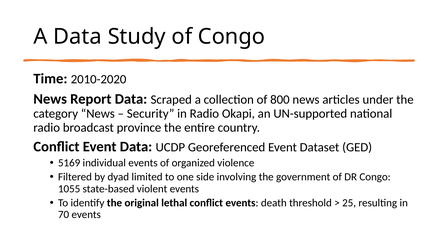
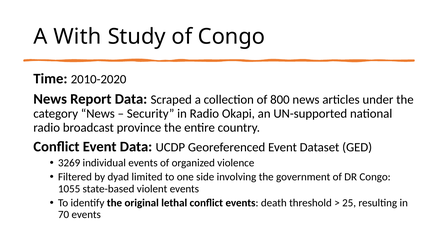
A Data: Data -> With (77, 37)
5169: 5169 -> 3269 (69, 163)
